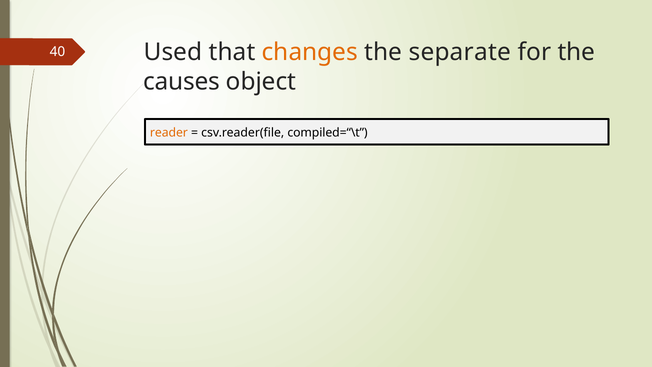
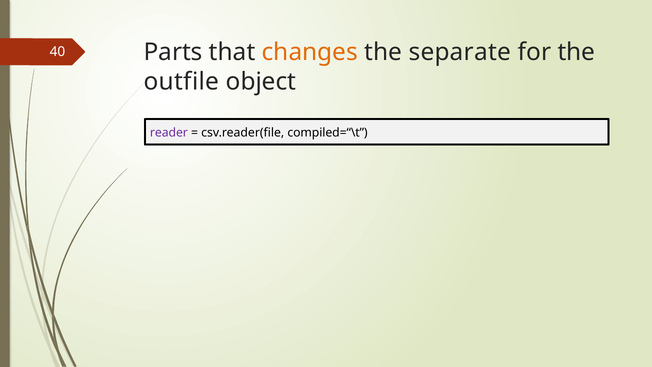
Used: Used -> Parts (173, 52)
causes: causes -> outfile (181, 82)
reader colour: orange -> purple (169, 133)
